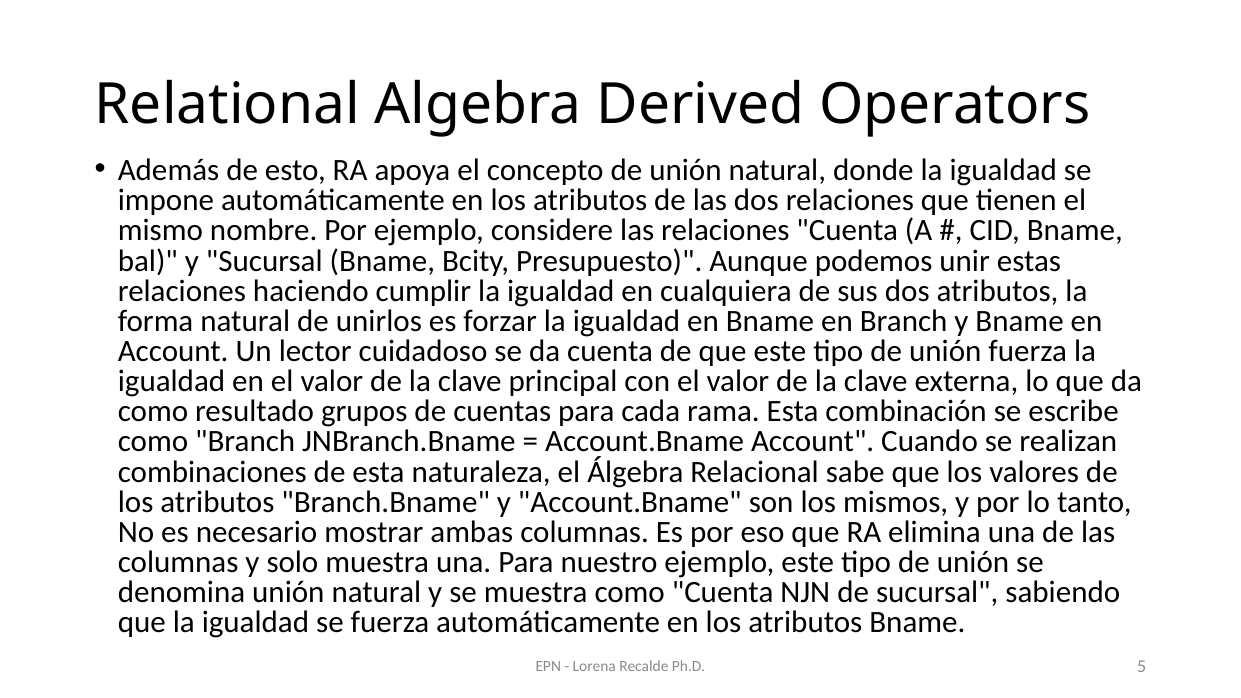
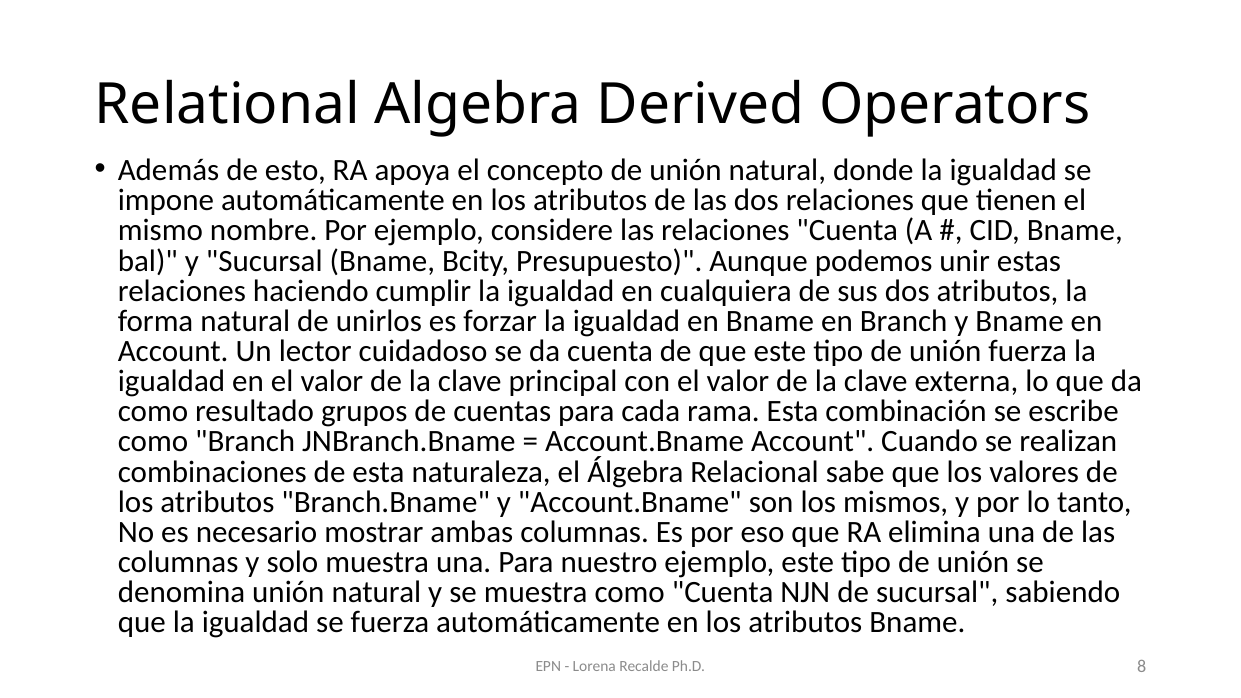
5: 5 -> 8 (1142, 667)
